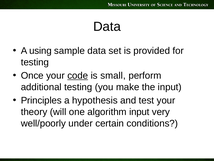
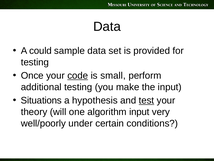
using: using -> could (40, 51)
Principles: Principles -> Situations (41, 100)
test underline: none -> present (146, 100)
